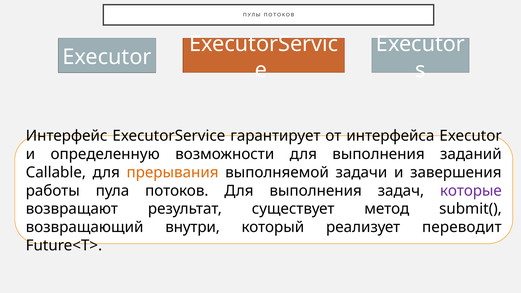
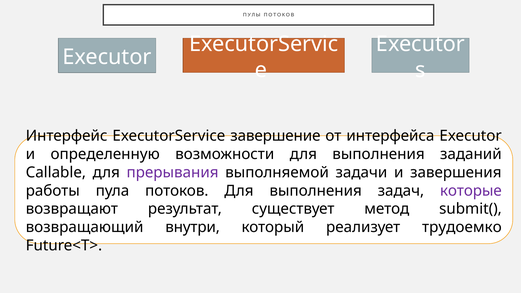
гарантирует: гарантирует -> завершение (275, 136)
прерывания colour: orange -> purple (173, 172)
переводит: переводит -> трудоемко (462, 227)
